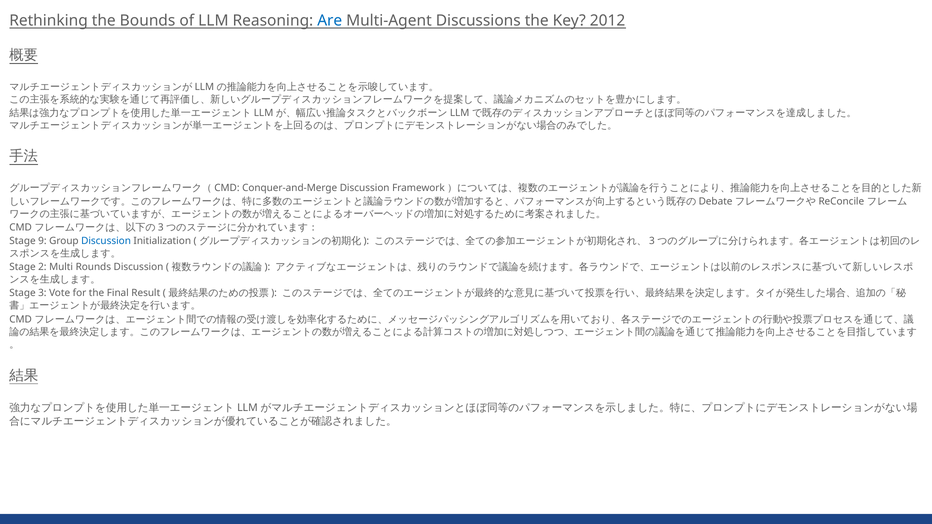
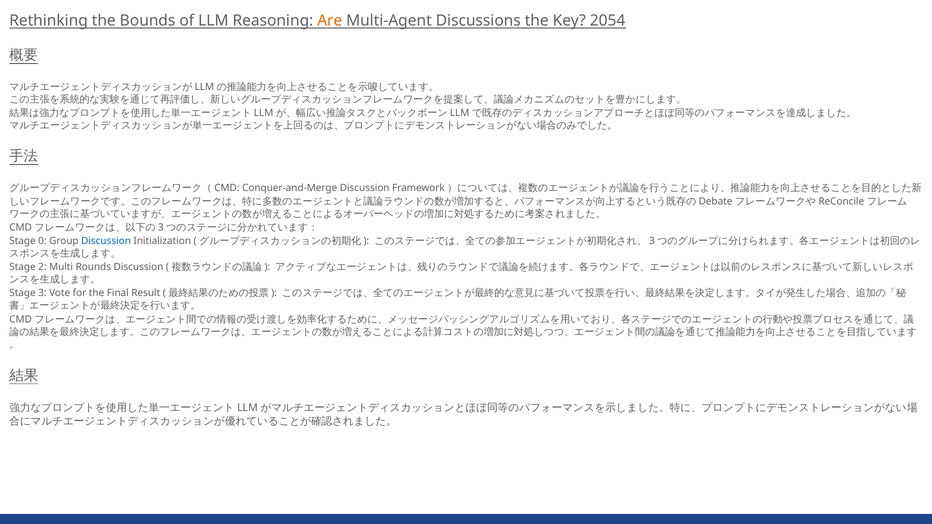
Are colour: blue -> orange (330, 21)
2012: 2012 -> 2054 (608, 21)
9: 9 -> 0 (42, 241)
